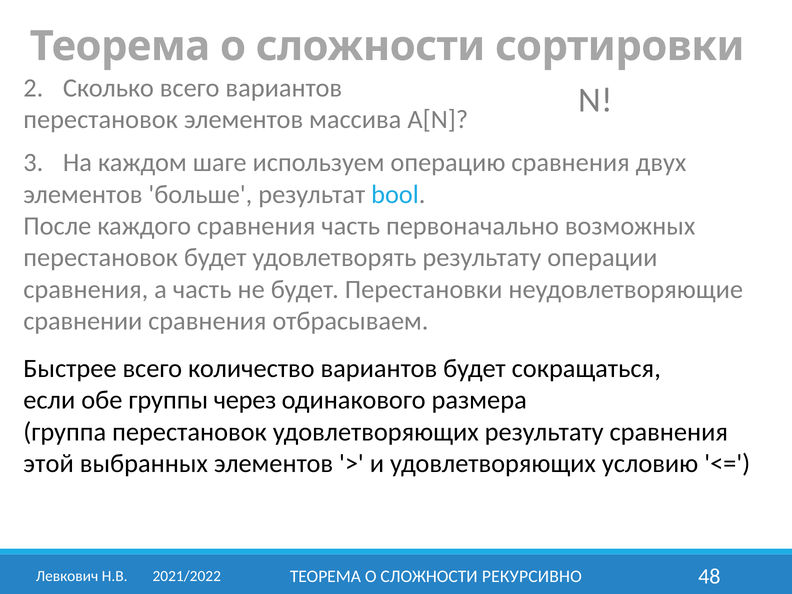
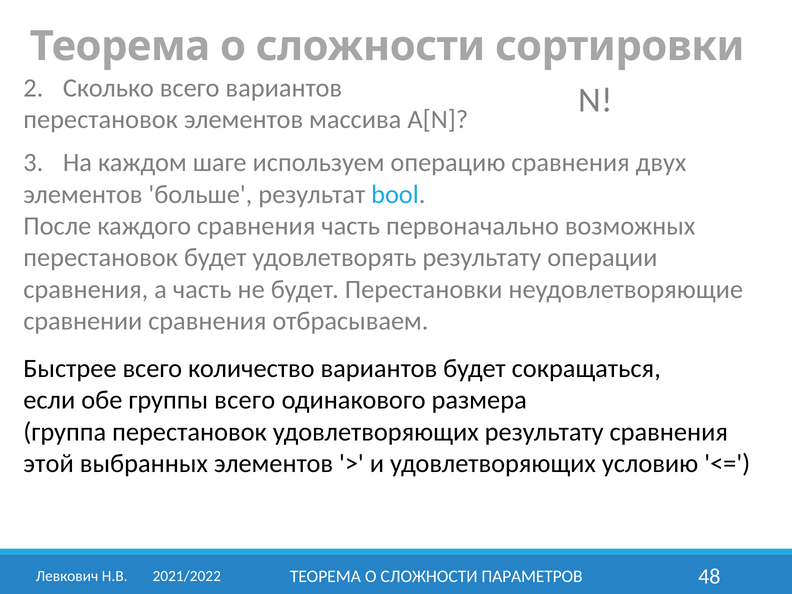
группы через: через -> всего (245, 400)
РЕКУРСИВНО: РЕКУРСИВНО -> ПАРАМЕТРОВ (532, 576)
